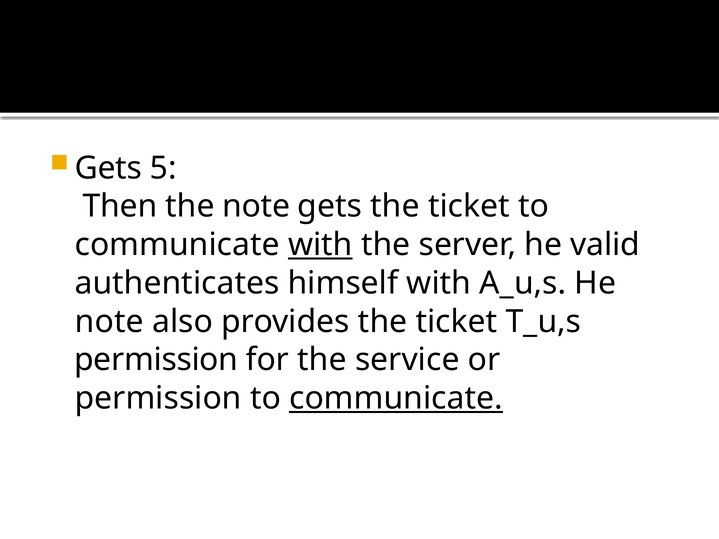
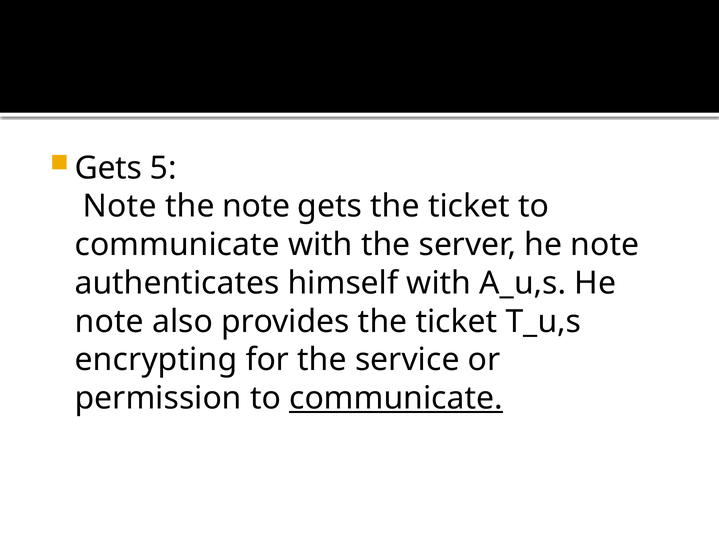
Then: Then -> Note (120, 207)
with underline: present -> none (320, 245)
server he valid: valid -> note (605, 245)
permission: permission -> encrypting (156, 360)
